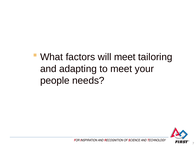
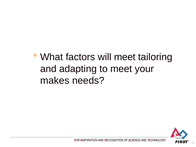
people: people -> makes (55, 81)
